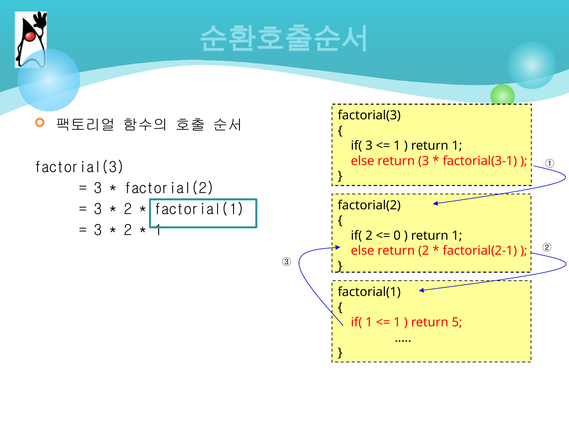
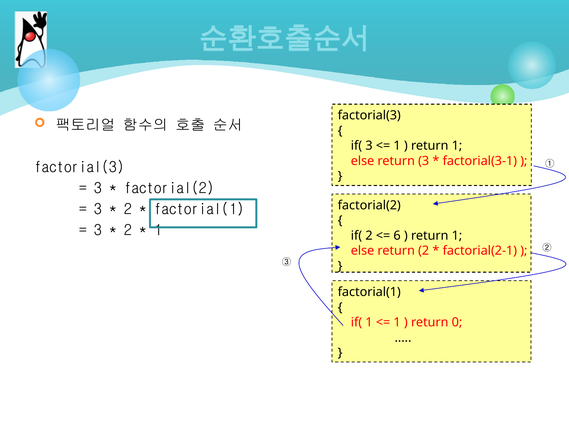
0: 0 -> 6 (397, 235)
5: 5 -> 0 (457, 322)
